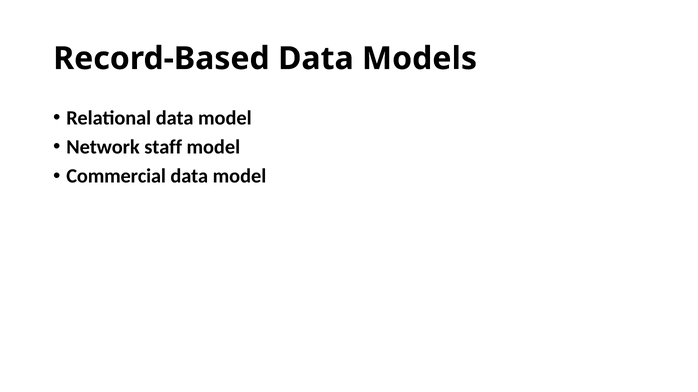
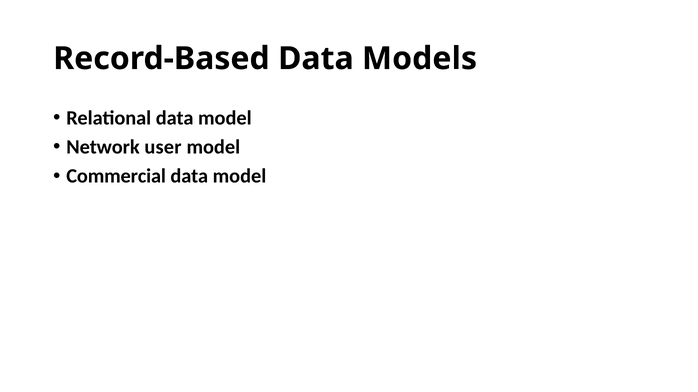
staff: staff -> user (163, 147)
